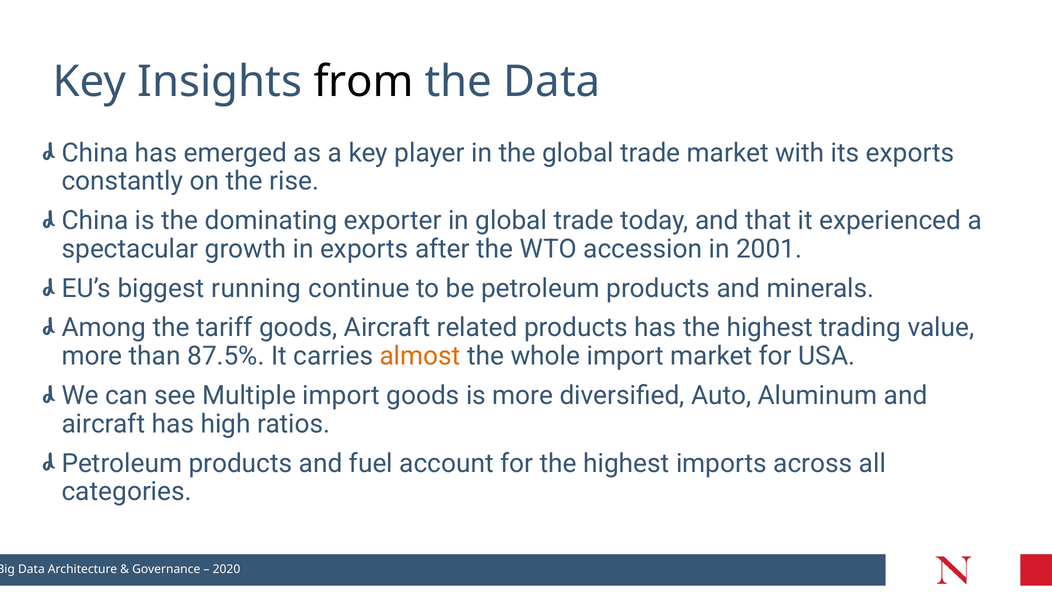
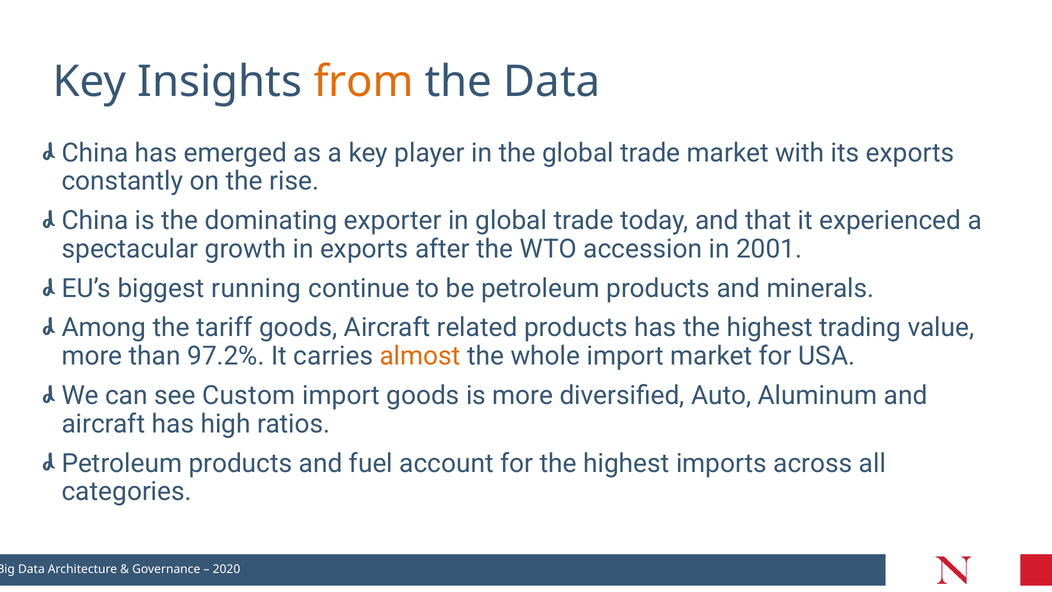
from colour: black -> orange (364, 82)
87.5%: 87.5% -> 97.2% (226, 356)
Multiple: Multiple -> Custom (249, 395)
